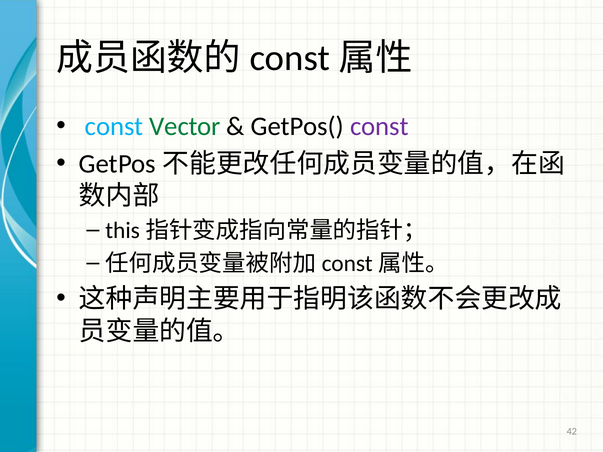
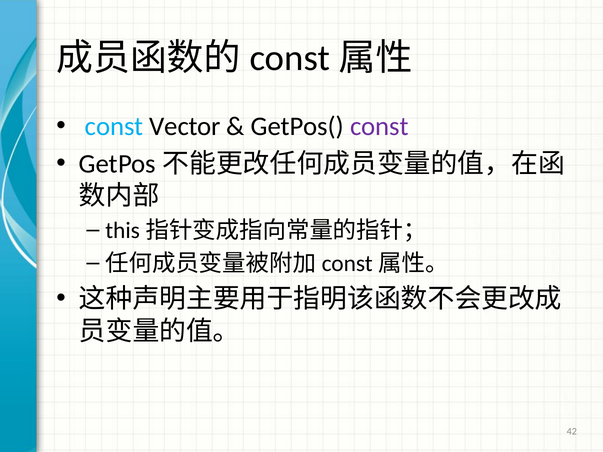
Vector colour: green -> black (185, 126)
